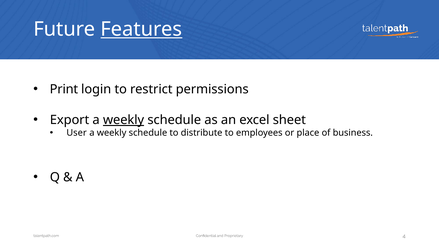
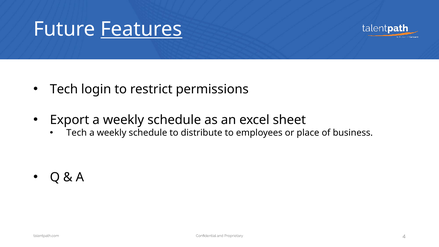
Print: Print -> Tech (64, 89)
weekly underline: present -> none (124, 120)
User: User -> Tech (77, 133)
